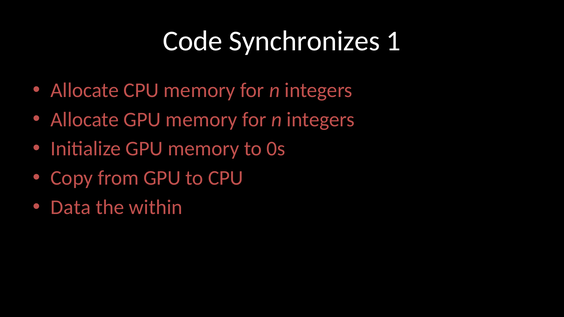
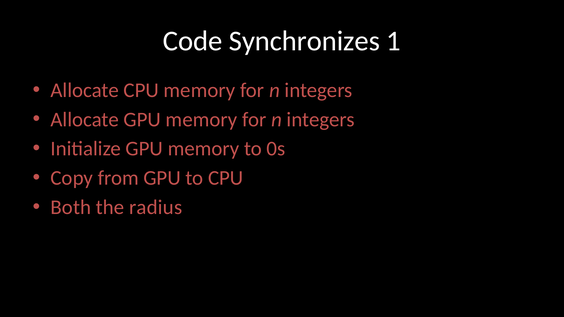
Data: Data -> Both (71, 207)
within: within -> radius (156, 207)
